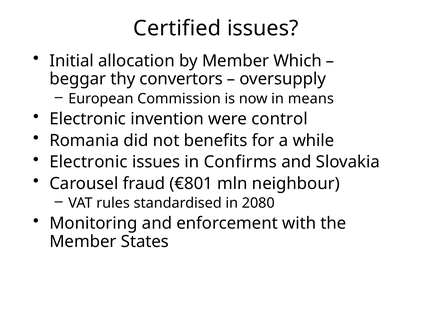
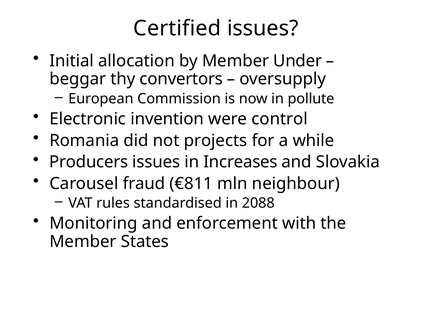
Which: Which -> Under (298, 61)
means: means -> pollute (311, 99)
benefits: benefits -> projects (216, 140)
Electronic: Electronic -> Producers (89, 162)
Confirms: Confirms -> Increases (241, 162)
€801: €801 -> €811 (191, 183)
2080: 2080 -> 2088 (258, 203)
